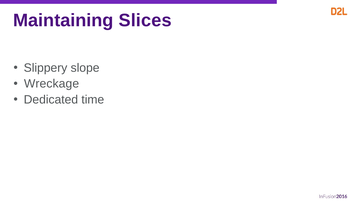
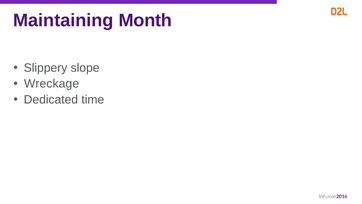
Slices: Slices -> Month (145, 20)
